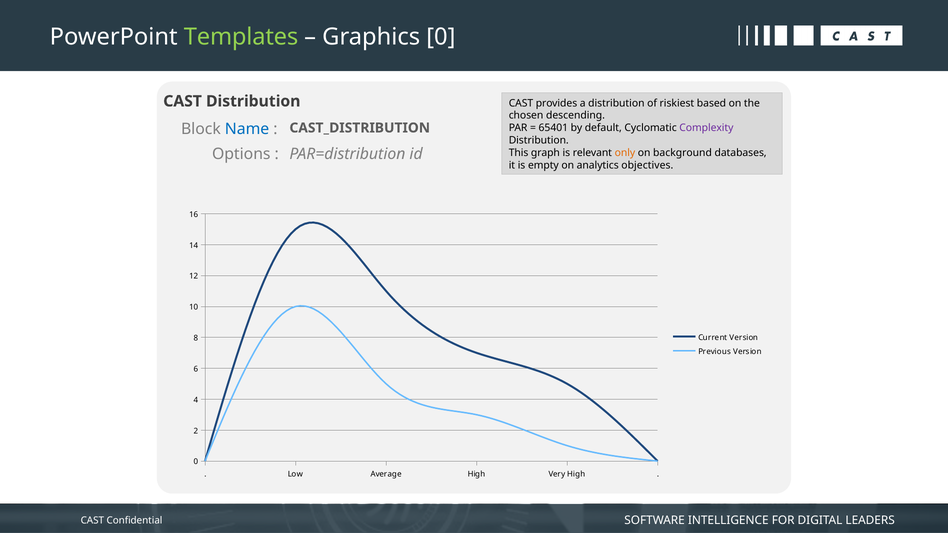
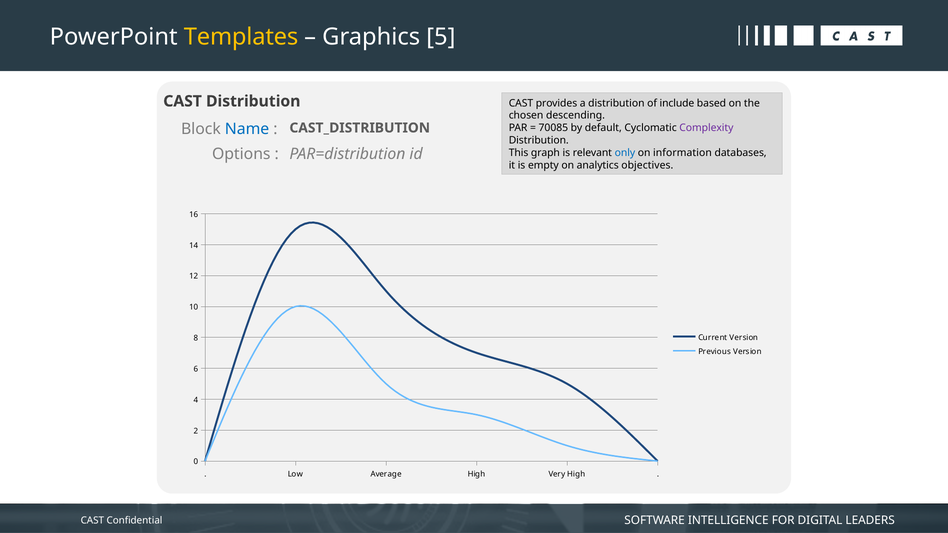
Templates colour: light green -> yellow (241, 37)
Graphics 0: 0 -> 5 (441, 37)
riskiest: riskiest -> include (677, 103)
65401: 65401 -> 70085 (553, 128)
only colour: orange -> blue (625, 153)
background: background -> information (682, 153)
